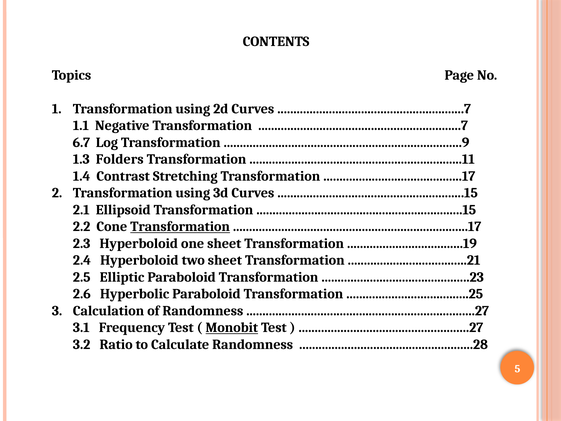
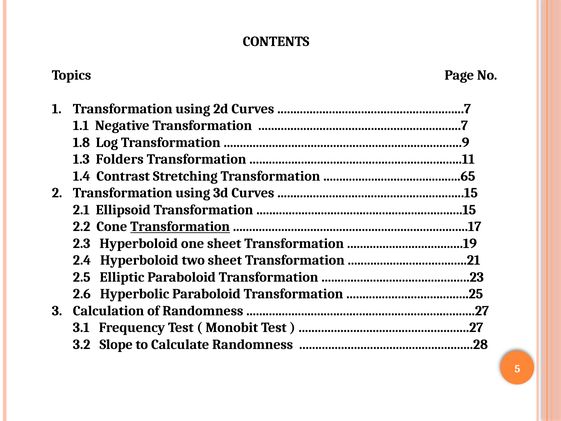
6.7: 6.7 -> 1.8 (81, 142)
...........................................17: ...........................................17 -> ...........................................65 (399, 176)
Monobit underline: present -> none (232, 327)
Ratio: Ratio -> Slope (116, 344)
